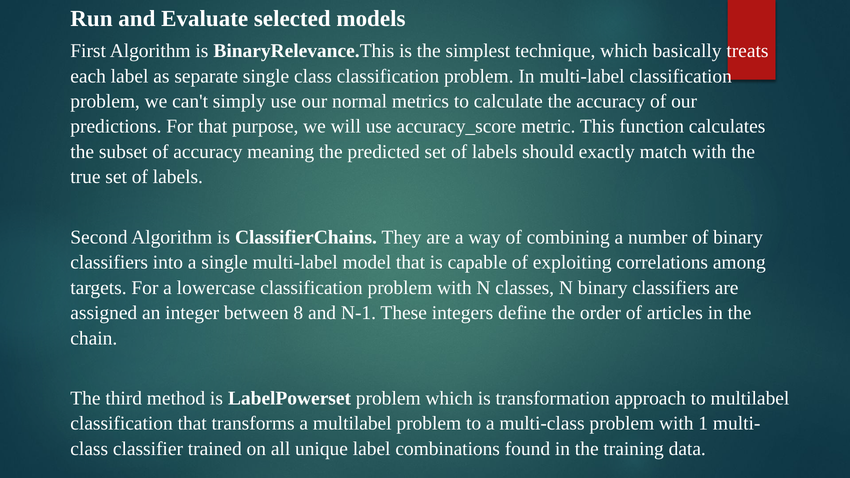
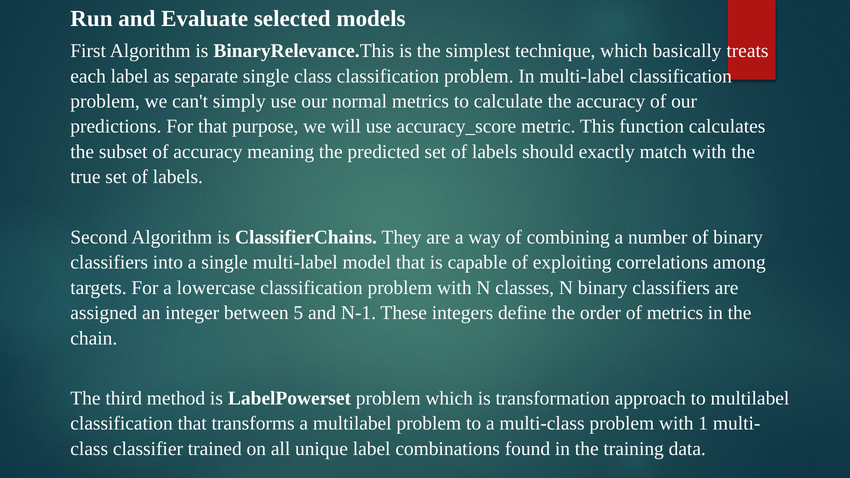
8: 8 -> 5 (298, 313)
of articles: articles -> metrics (675, 313)
